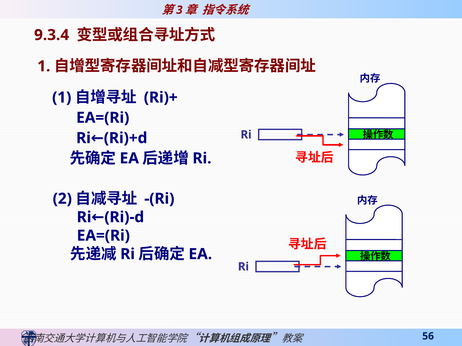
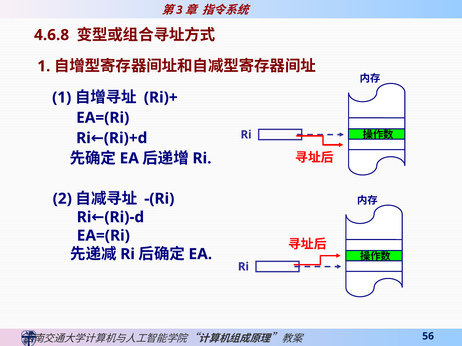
9.3.4: 9.3.4 -> 4.6.8 (52, 35)
